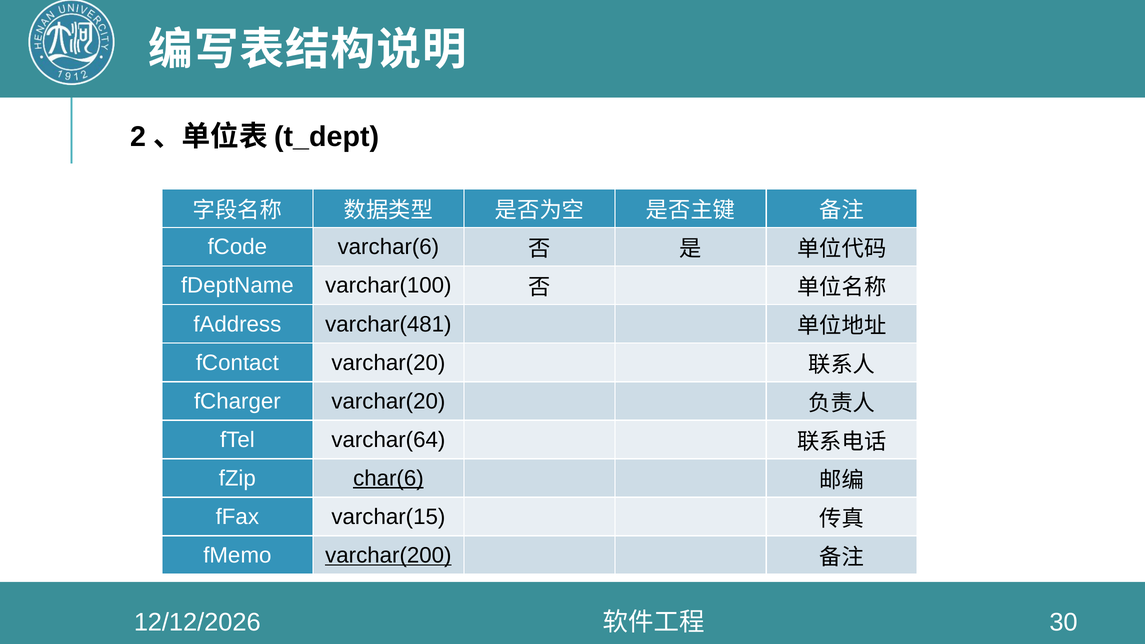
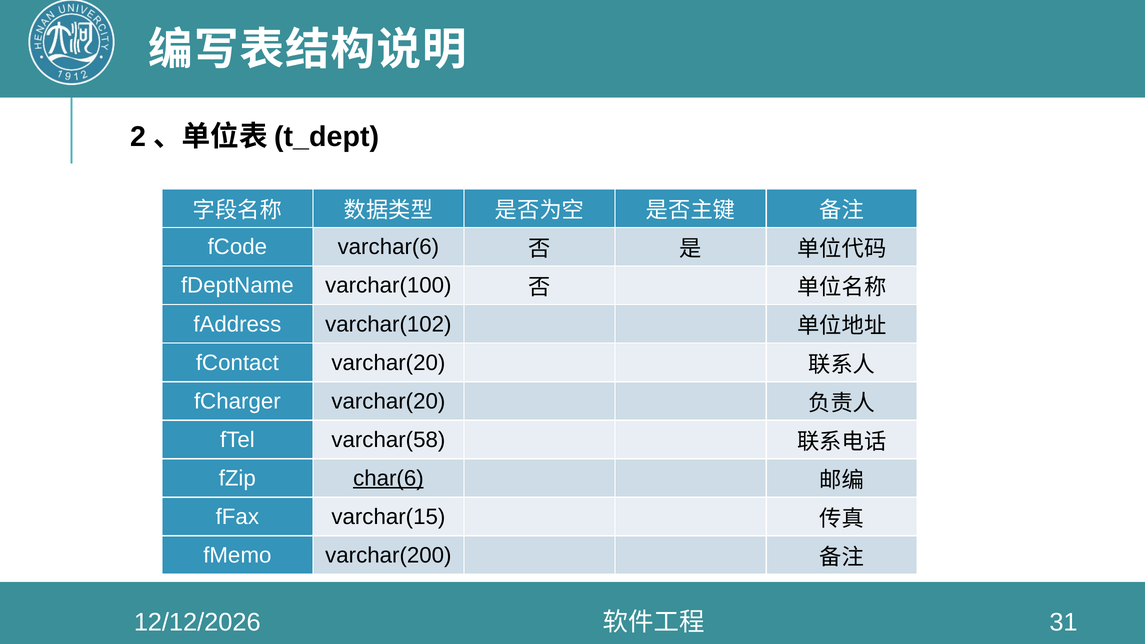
varchar(481: varchar(481 -> varchar(102 (388, 324)
varchar(64: varchar(64 -> varchar(58 (388, 440)
varchar(200 underline: present -> none (388, 555)
30: 30 -> 31 (1064, 622)
